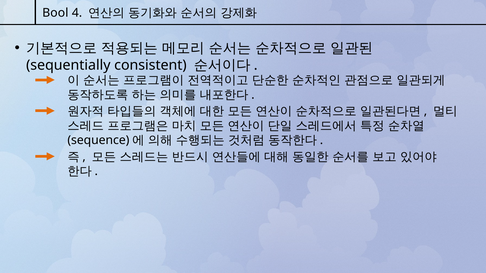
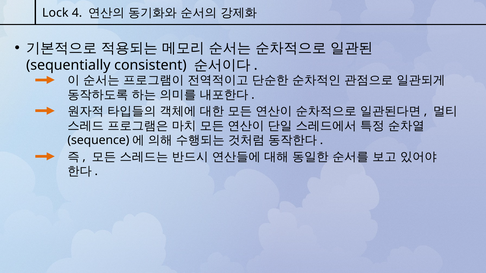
Bool: Bool -> Lock (55, 13)
